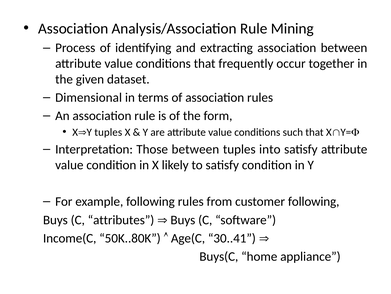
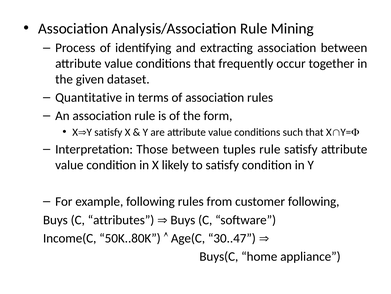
Dimensional: Dimensional -> Quantitative (89, 97)
XY tuples: tuples -> satisfy (108, 132)
tuples into: into -> rule (270, 149)
30..41: 30..41 -> 30..47 (232, 238)
